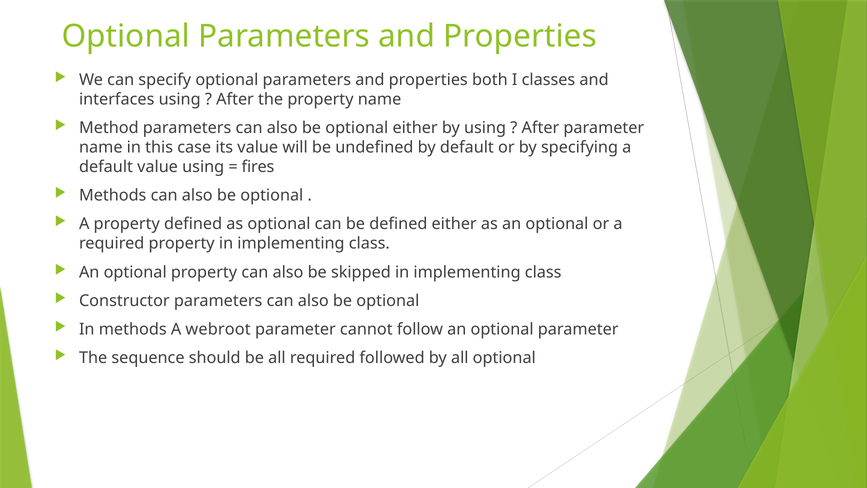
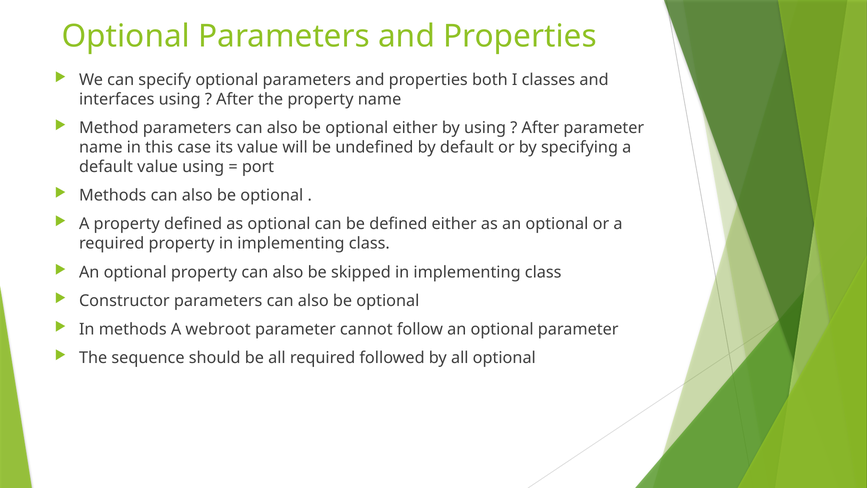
fires: fires -> port (258, 167)
